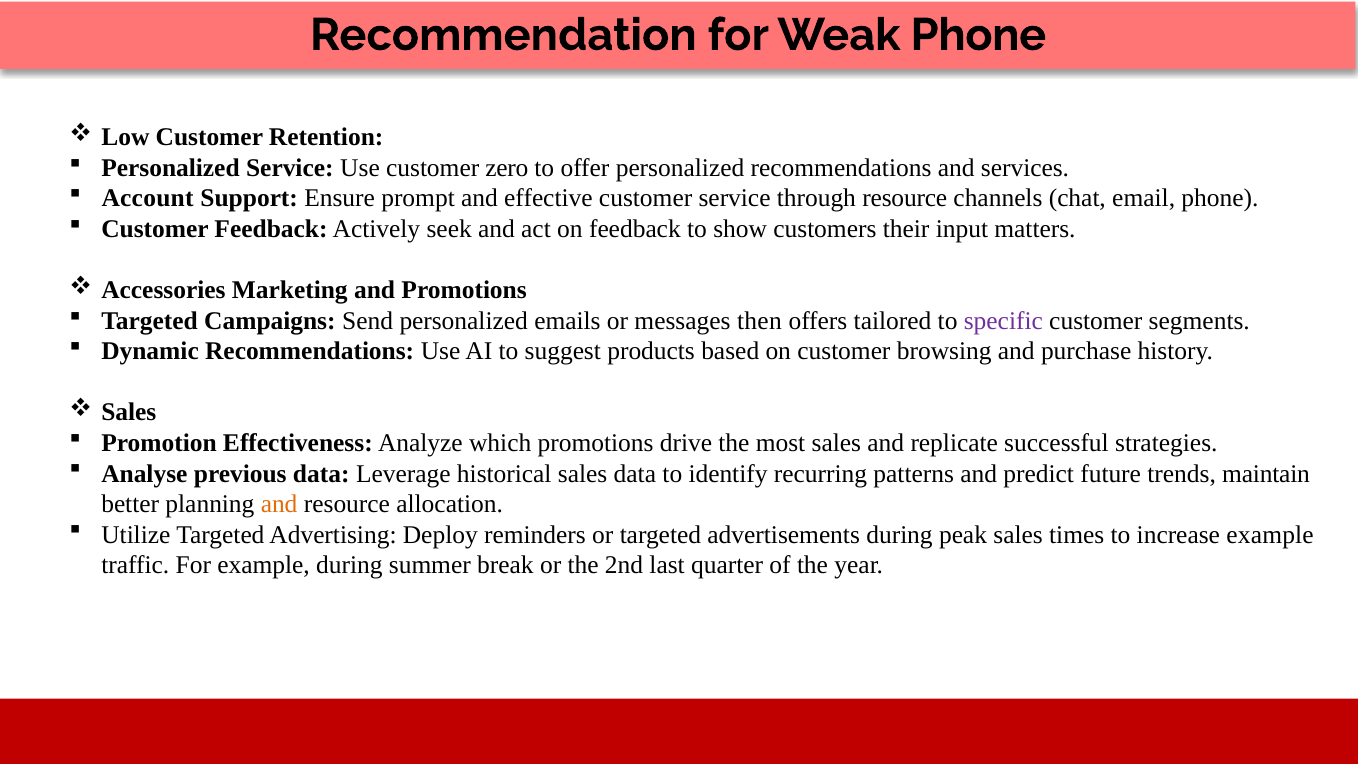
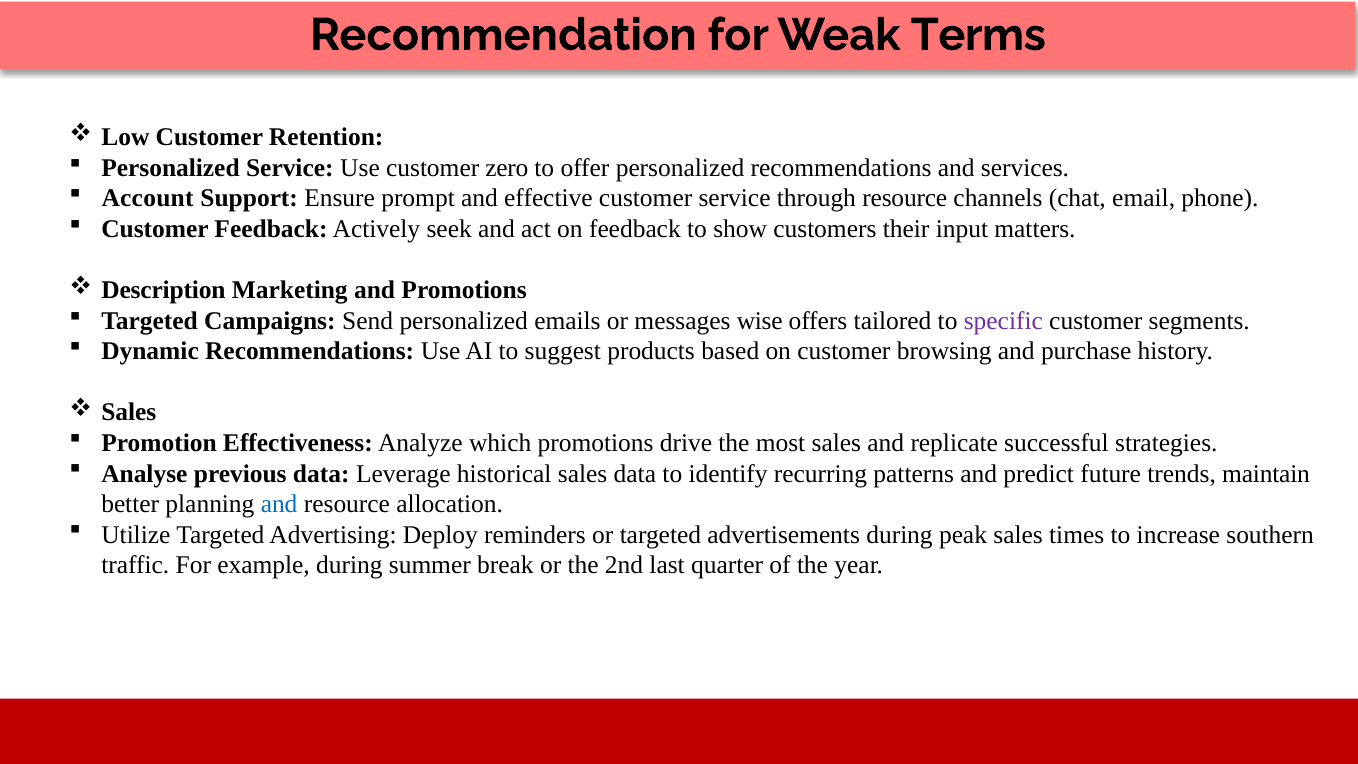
Weak Phone: Phone -> Terms (978, 35)
Accessories: Accessories -> Description (163, 290)
then: then -> wise (760, 321)
and colour: orange -> blue (279, 504)
increase example: example -> southern (1270, 535)
